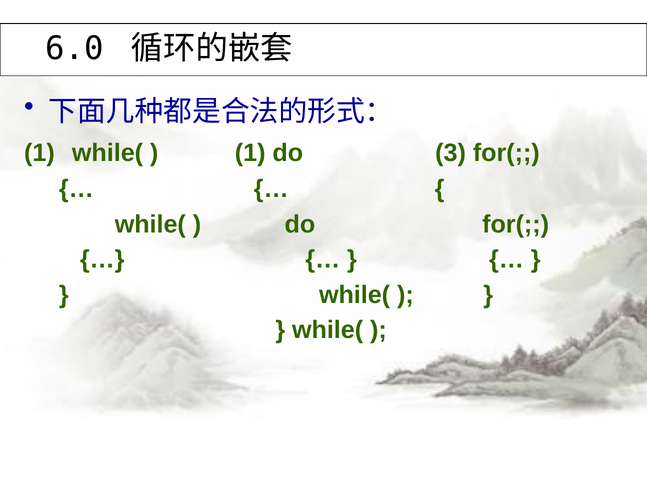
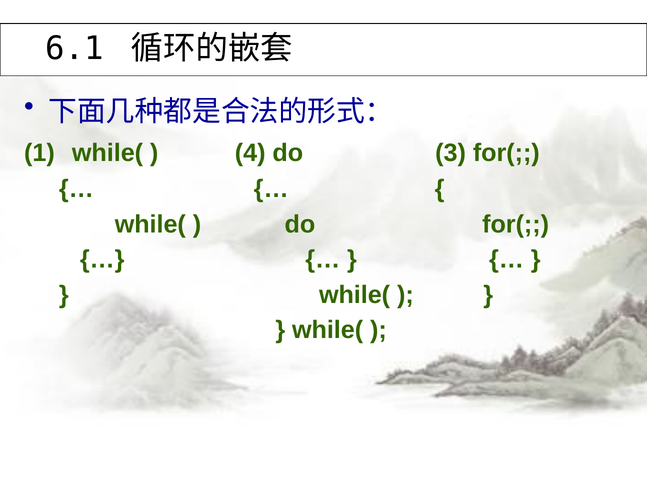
6.0: 6.0 -> 6.1 (75, 48)
1: 1 -> 4 (250, 153)
